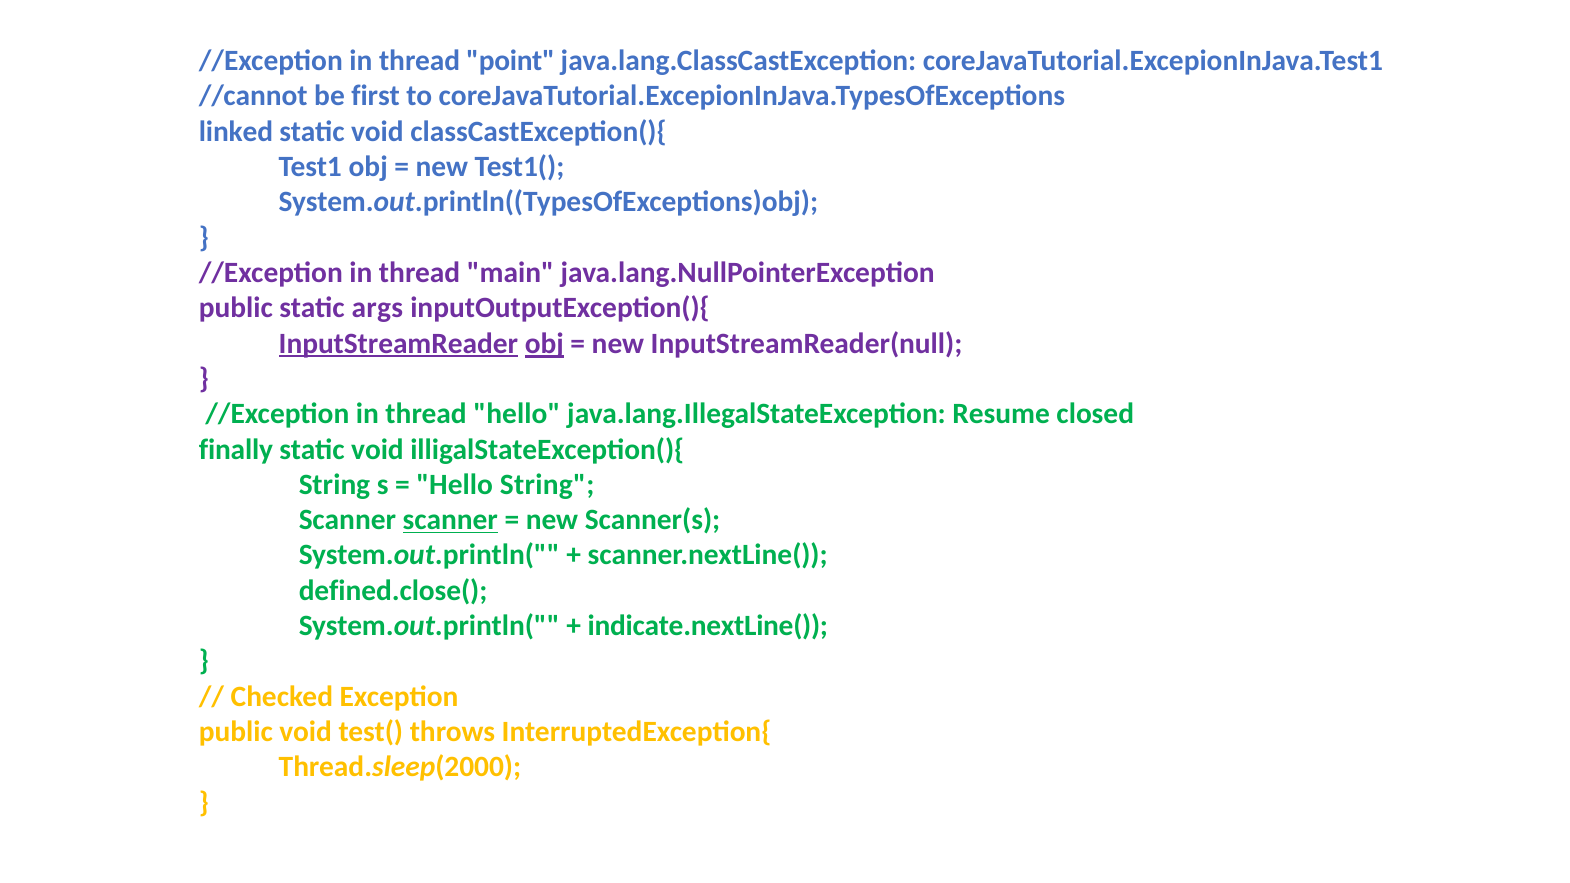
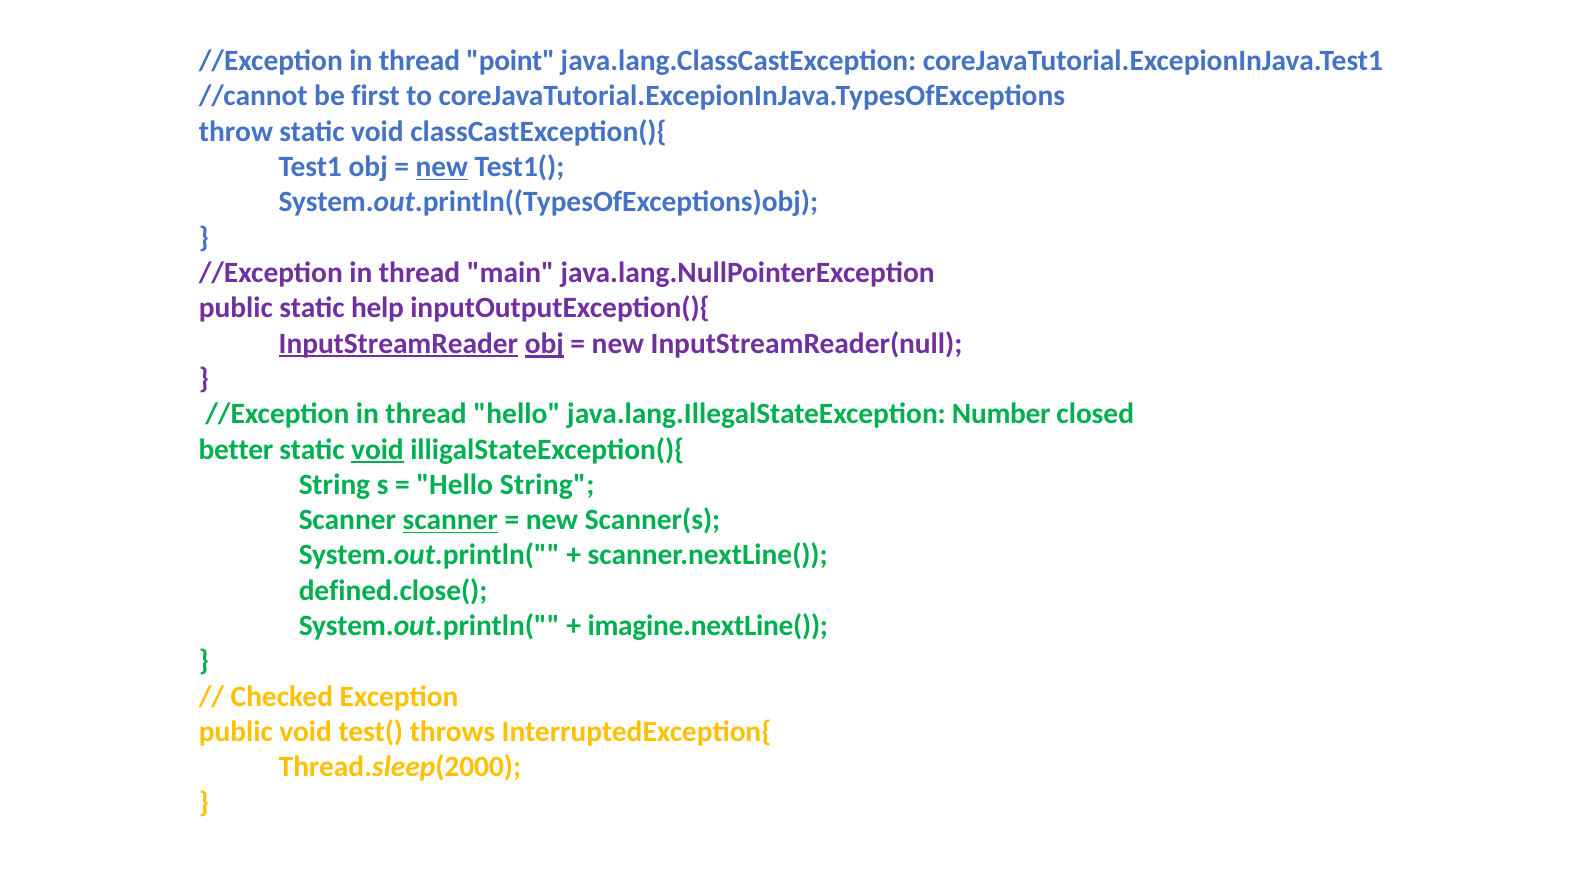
linked: linked -> throw (236, 131)
new underline: none -> present (442, 167)
args: args -> help (378, 308)
Resume: Resume -> Number (1001, 414)
finally: finally -> better (236, 449)
void underline: none -> present (377, 449)
indicate.nextLine(: indicate.nextLine( -> imagine.nextLine( (708, 626)
